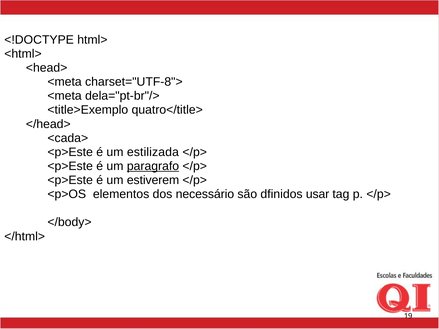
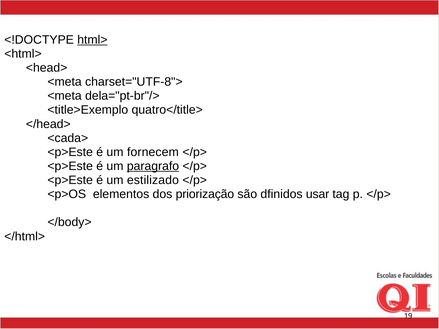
html> underline: none -> present (92, 40)
estilizada: estilizada -> fornecem (153, 152)
estiverem: estiverem -> estilizado (153, 180)
necessário: necessário -> priorização (205, 194)
